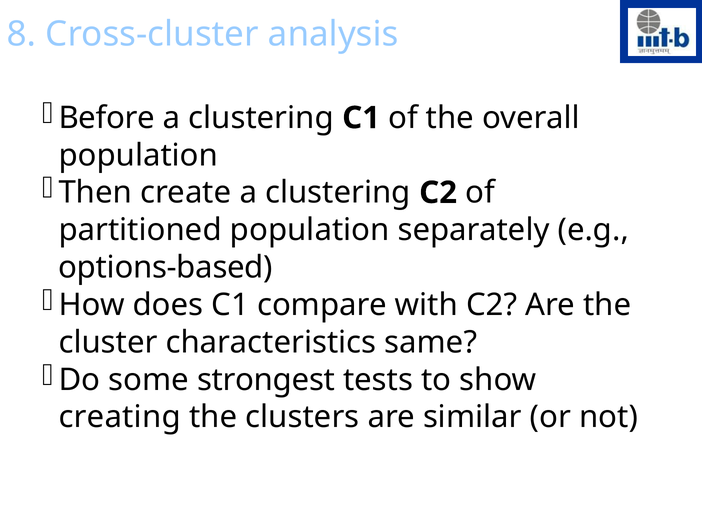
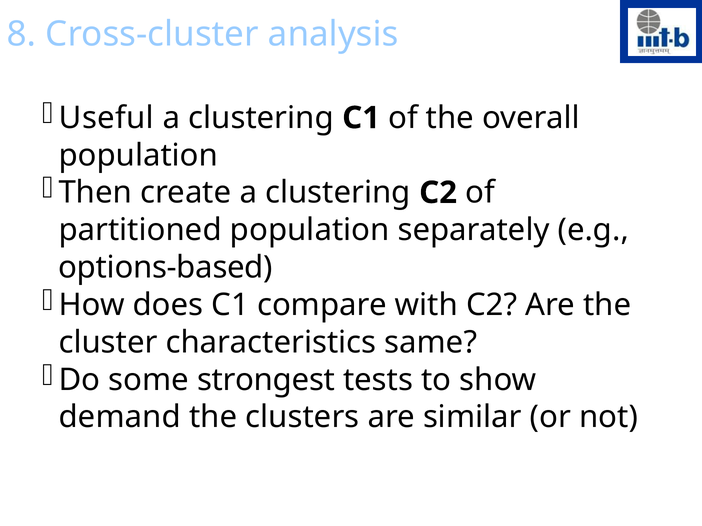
Before: Before -> Useful (106, 118)
creating: creating -> demand (120, 418)
